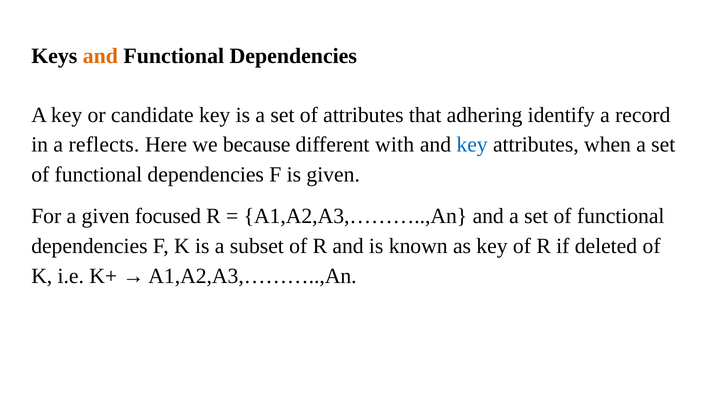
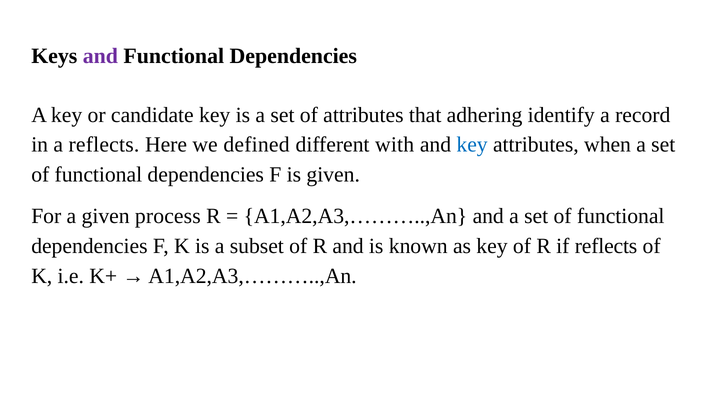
and colour: orange -> purple (100, 56)
because: because -> defined (256, 145)
focused: focused -> process (168, 216)
if deleted: deleted -> reflects (606, 246)
